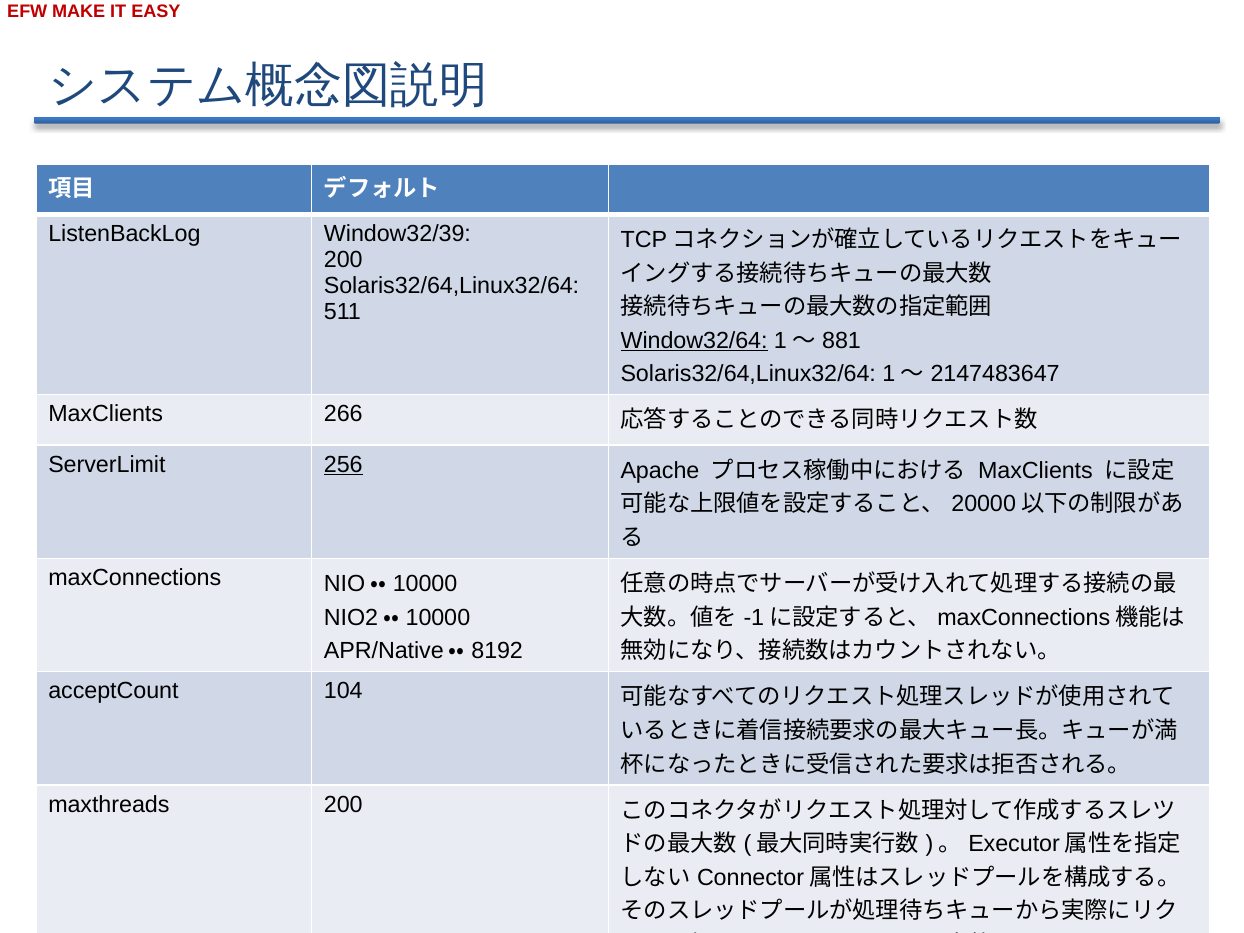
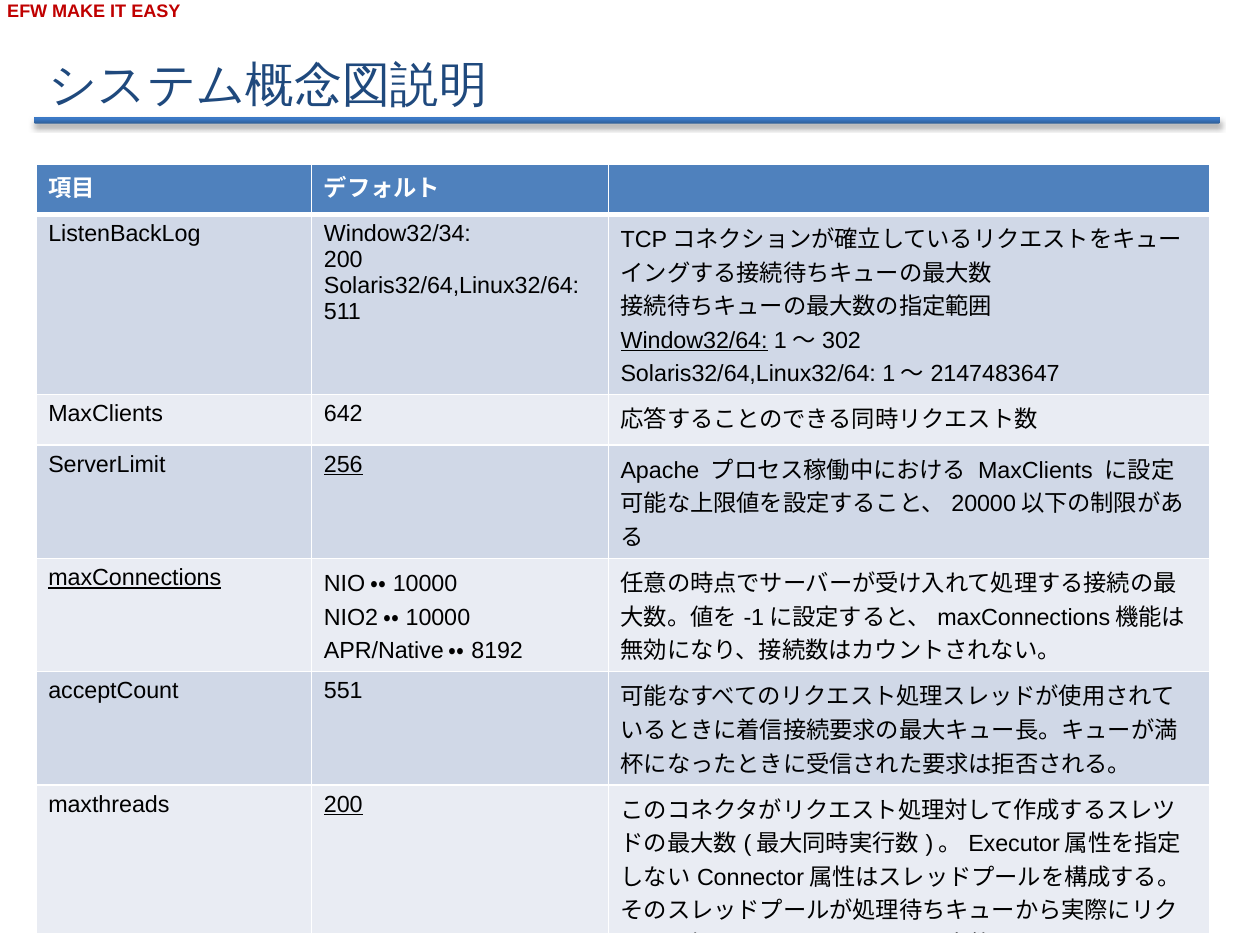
Window32/39: Window32/39 -> Window32/34 (397, 234)
881: 881 -> 302 (842, 341)
266: 266 -> 642 (343, 414)
maxConnections underline: none -> present (135, 578)
104: 104 -> 551 (343, 691)
200 underline: none -> present (343, 805)
